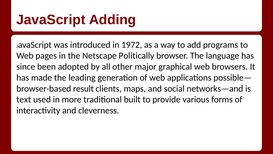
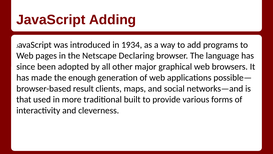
1972: 1972 -> 1934 (132, 45)
Politically: Politically -> Declaring (136, 56)
leading: leading -> enough (82, 77)
text: text -> that (24, 99)
